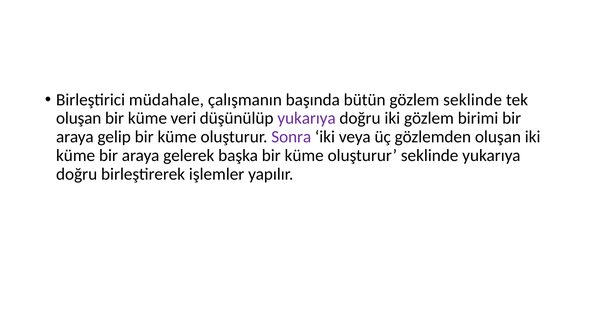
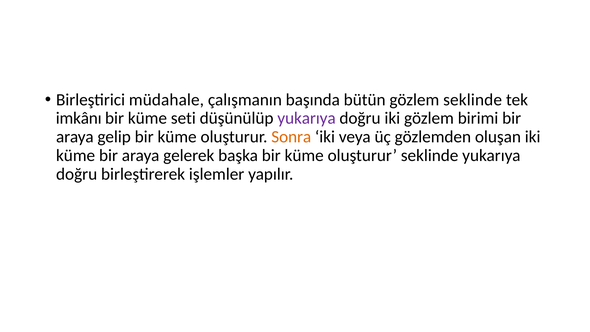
oluşan: oluşan -> imkânı (79, 118)
veri: veri -> seti (183, 118)
Sonra colour: purple -> orange (291, 137)
